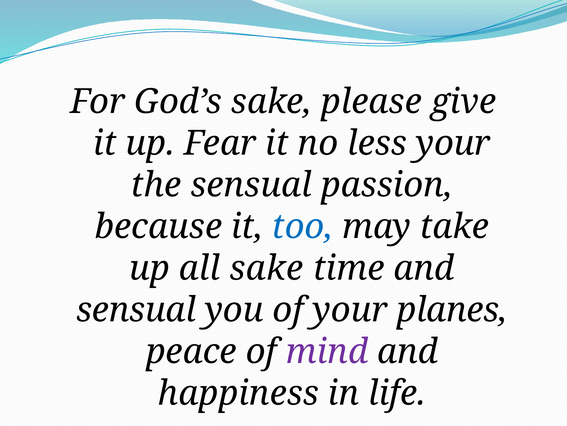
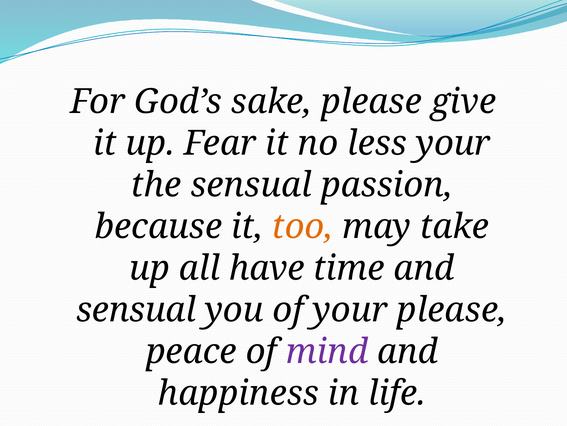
too colour: blue -> orange (303, 226)
all sake: sake -> have (267, 268)
your planes: planes -> please (452, 309)
